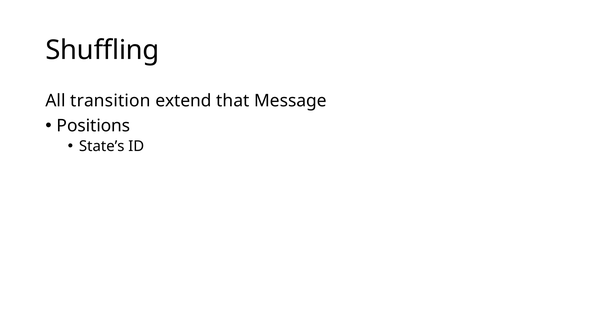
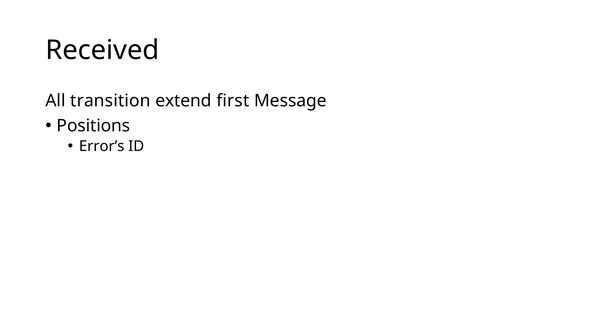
Shuffling: Shuffling -> Received (102, 50)
that: that -> first (233, 101)
State’s: State’s -> Error’s (102, 146)
